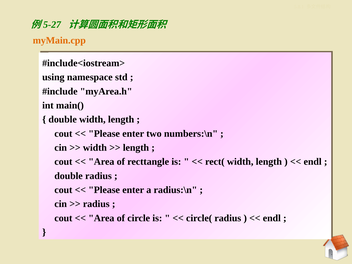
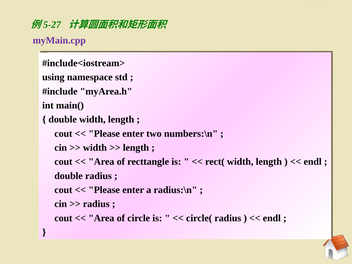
myMain.cpp colour: orange -> purple (59, 41)
